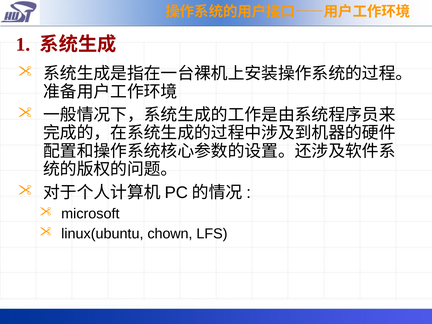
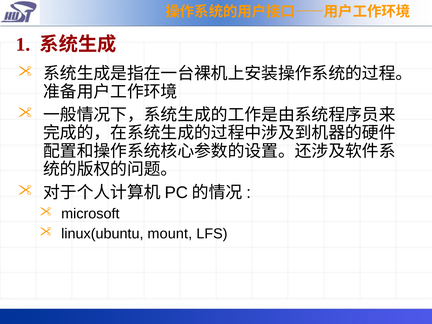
chown: chown -> mount (170, 234)
